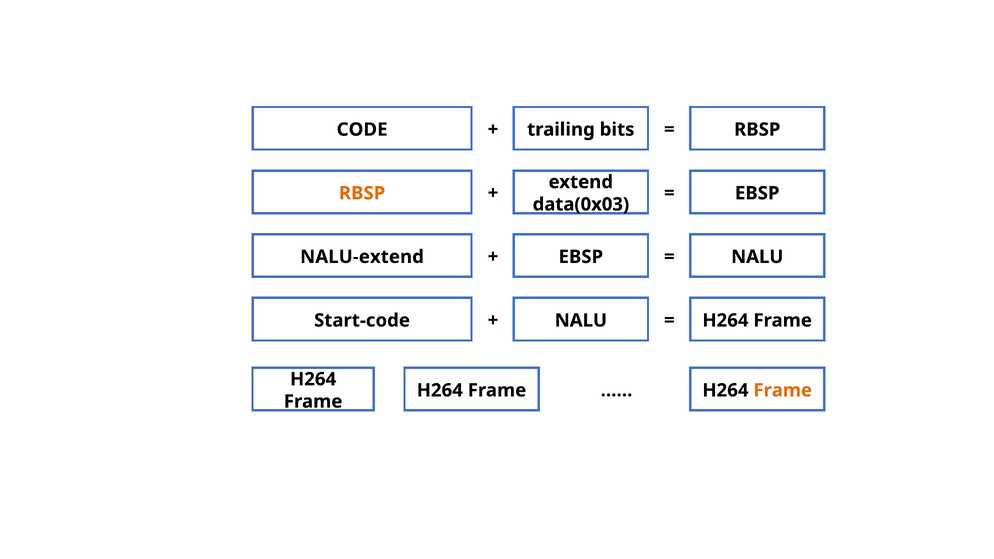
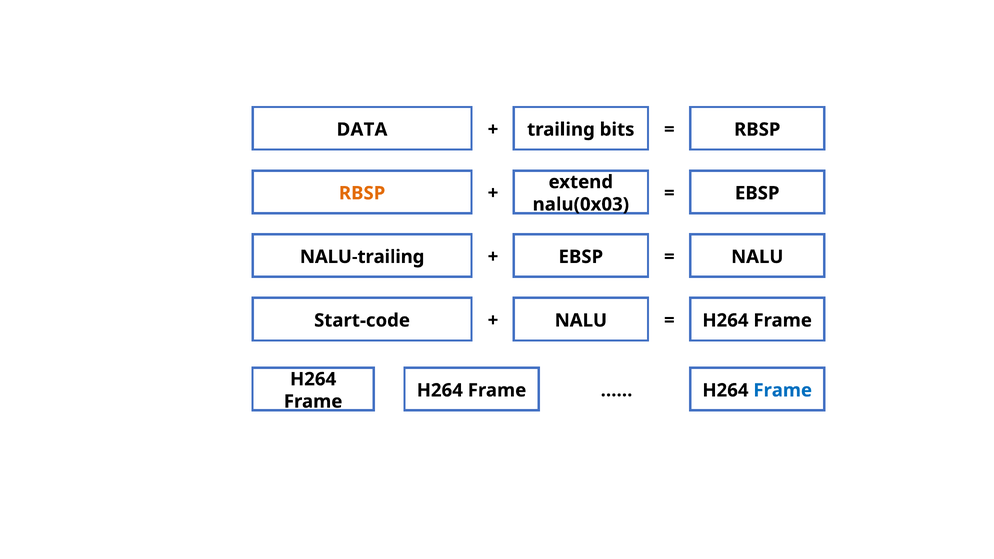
CODE: CODE -> DATA (362, 130)
data(0x03: data(0x03 -> nalu(0x03 (581, 204)
NALU-extend: NALU-extend -> NALU-trailing (362, 257)
Frame colour: orange -> blue (783, 390)
